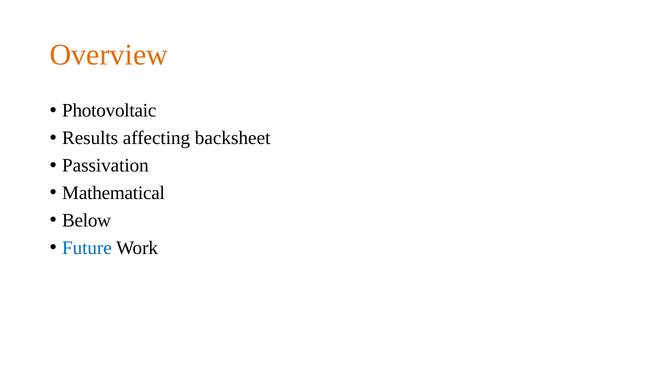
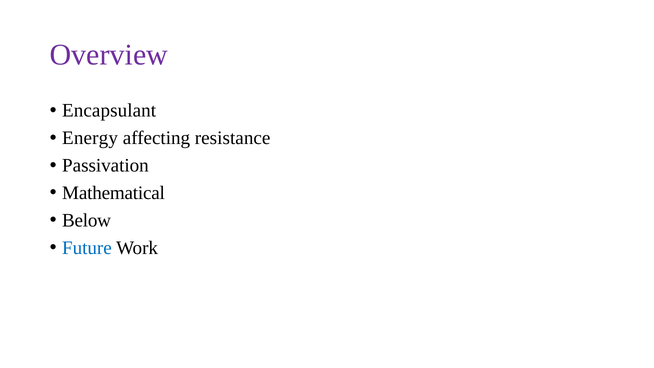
Overview colour: orange -> purple (109, 55)
Photovoltaic: Photovoltaic -> Encapsulant (109, 111)
Results: Results -> Energy (90, 138)
backsheet: backsheet -> resistance (233, 138)
